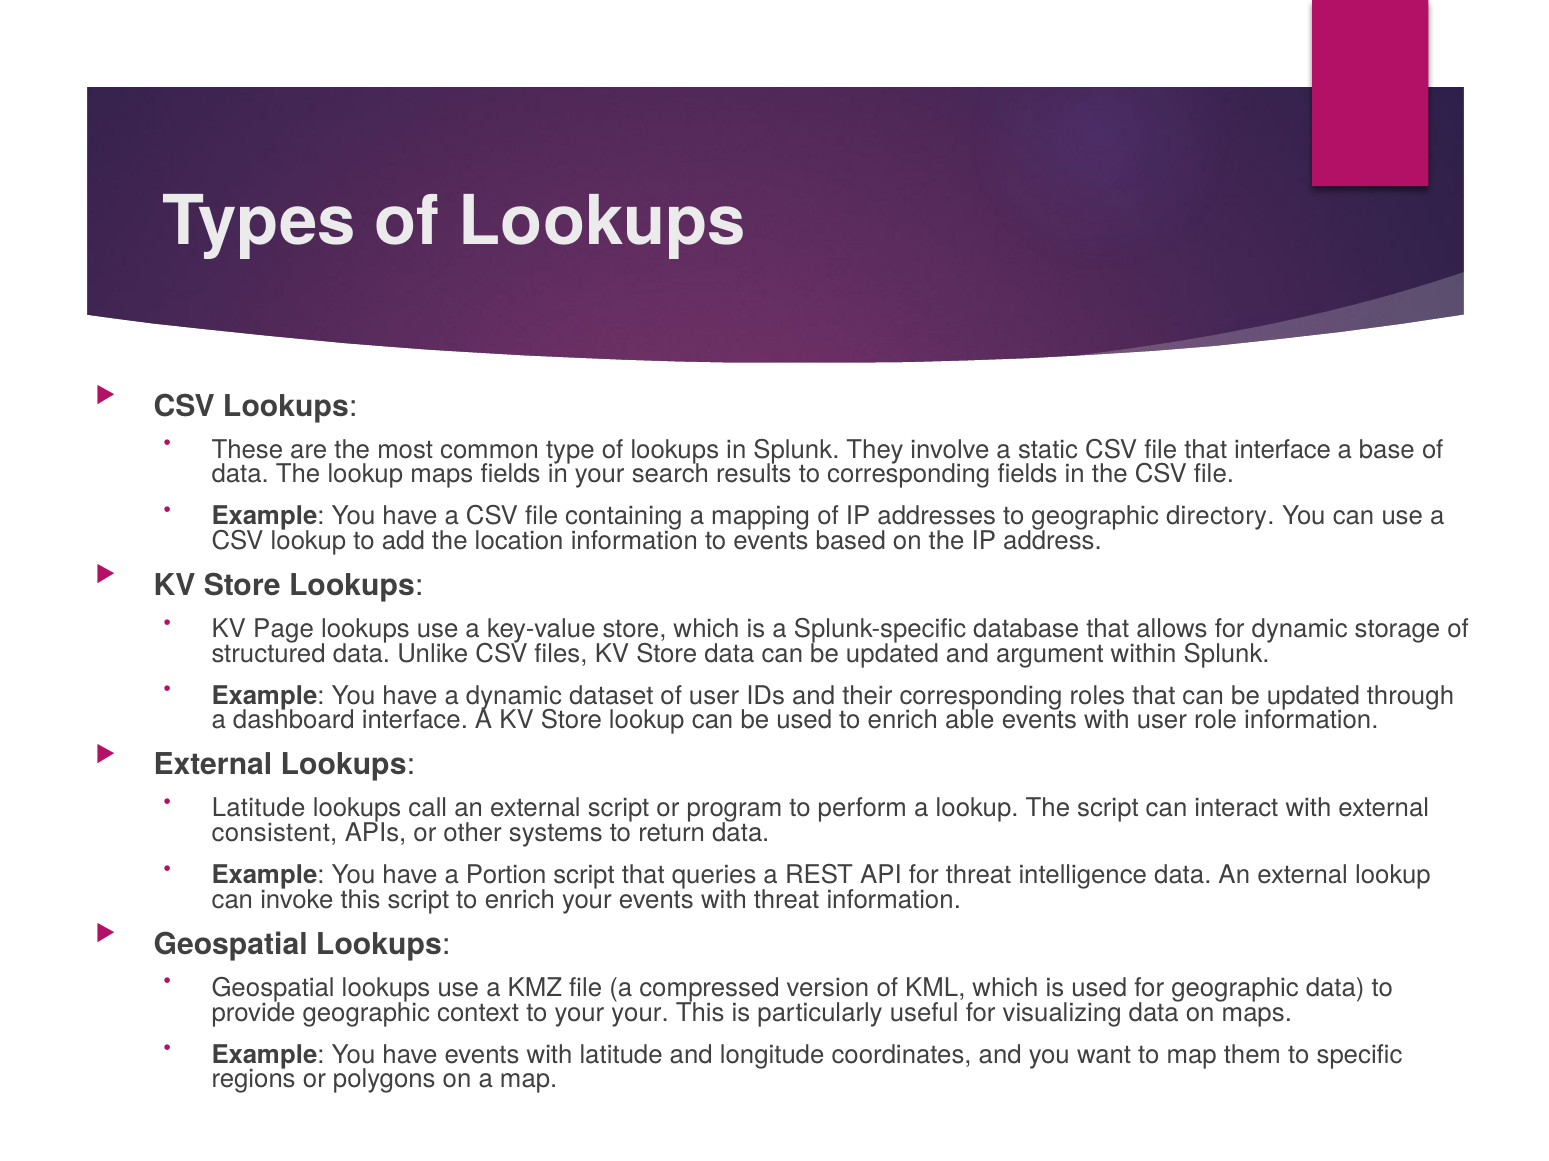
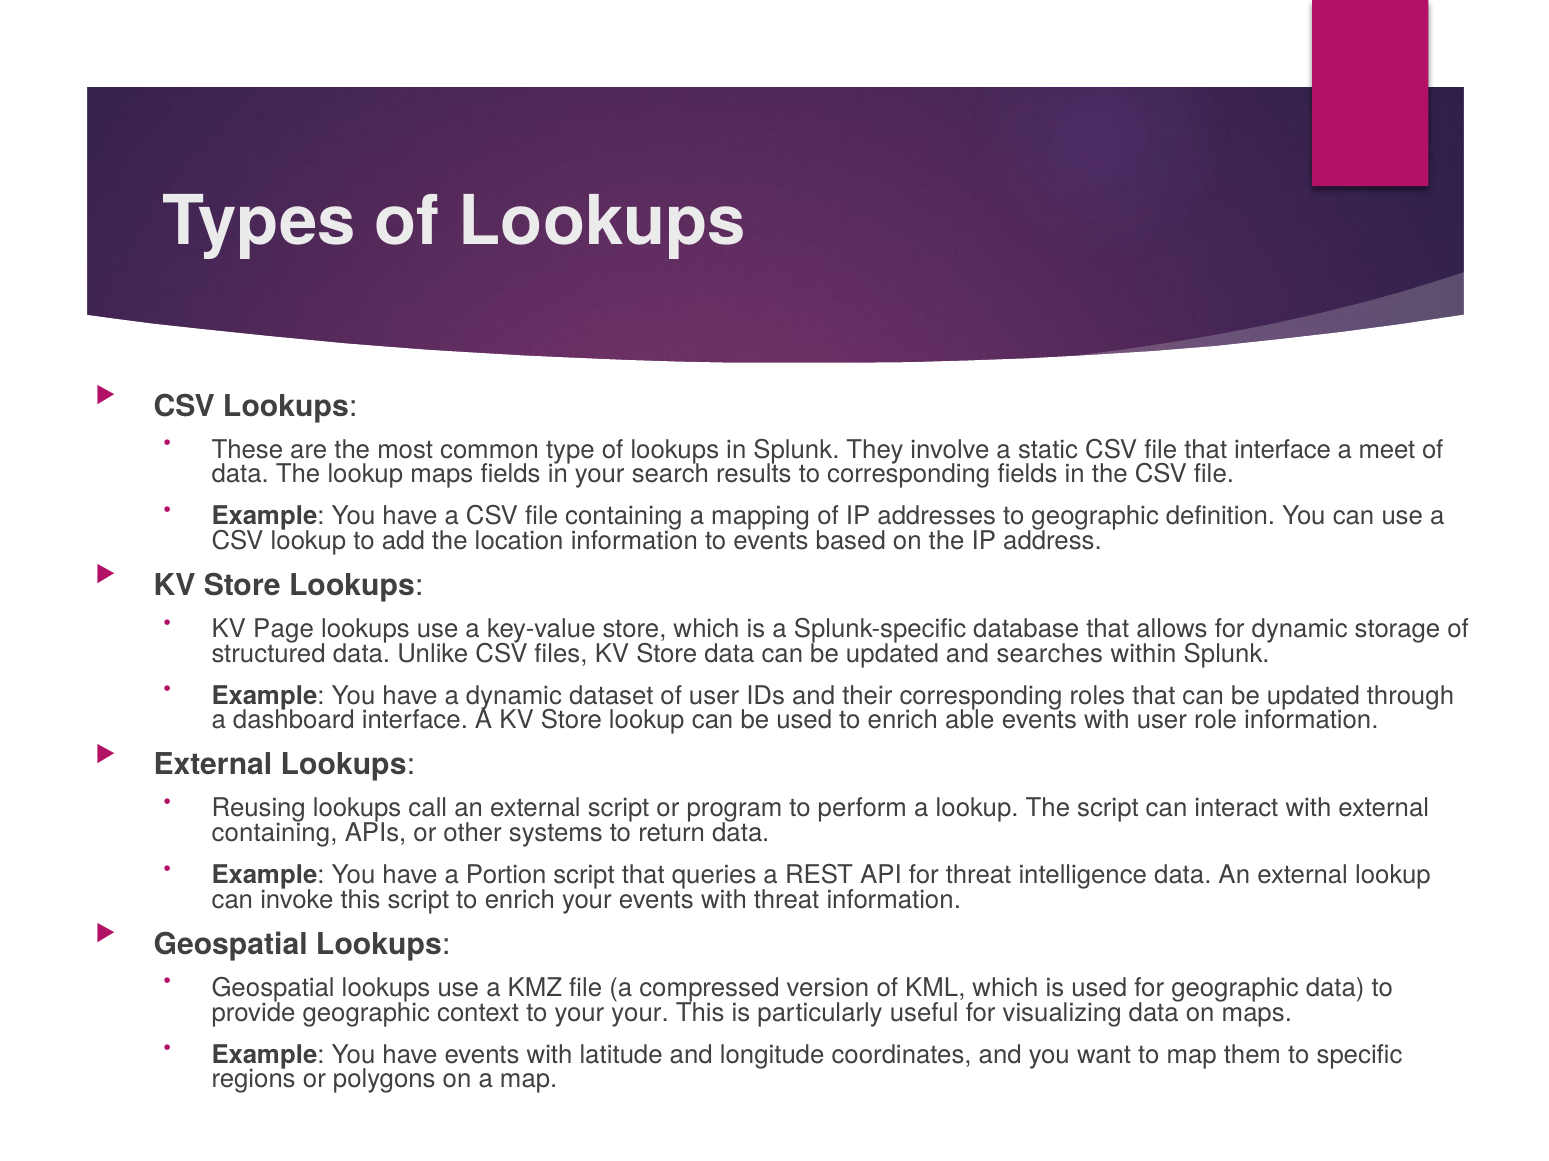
base: base -> meet (1387, 450)
directory: directory -> definition (1220, 517)
argument: argument -> searches (1050, 654)
Latitude: Latitude -> Reusing (259, 809)
consistent: consistent -> containing (275, 834)
